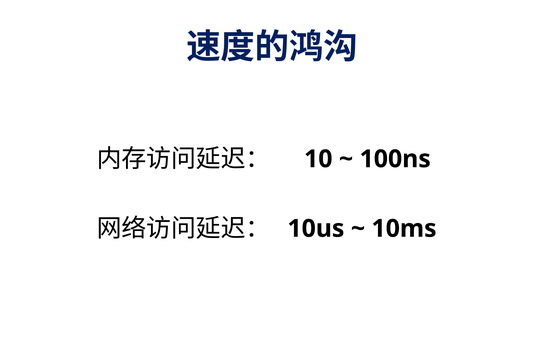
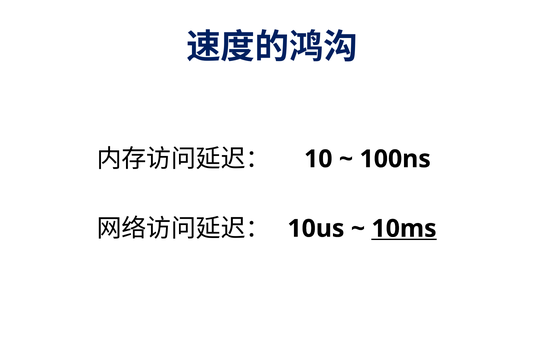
10ms underline: none -> present (404, 228)
